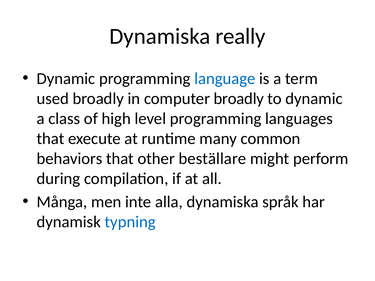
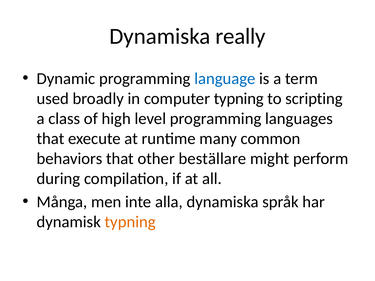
computer broadly: broadly -> typning (239, 99)
to dynamic: dynamic -> scripting (314, 99)
typning colour: blue -> orange (130, 222)
